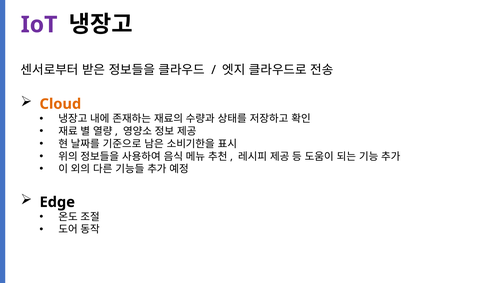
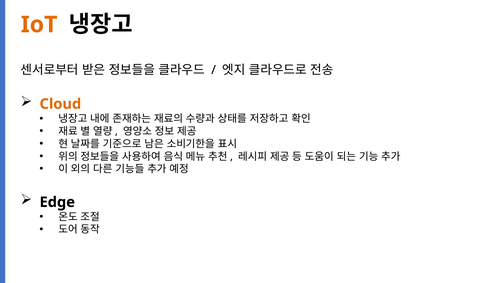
IoT colour: purple -> orange (39, 25)
